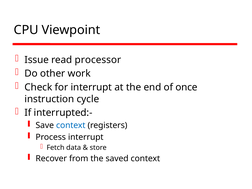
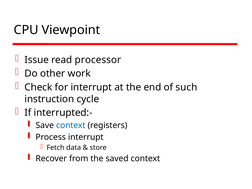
once: once -> such (186, 87)
